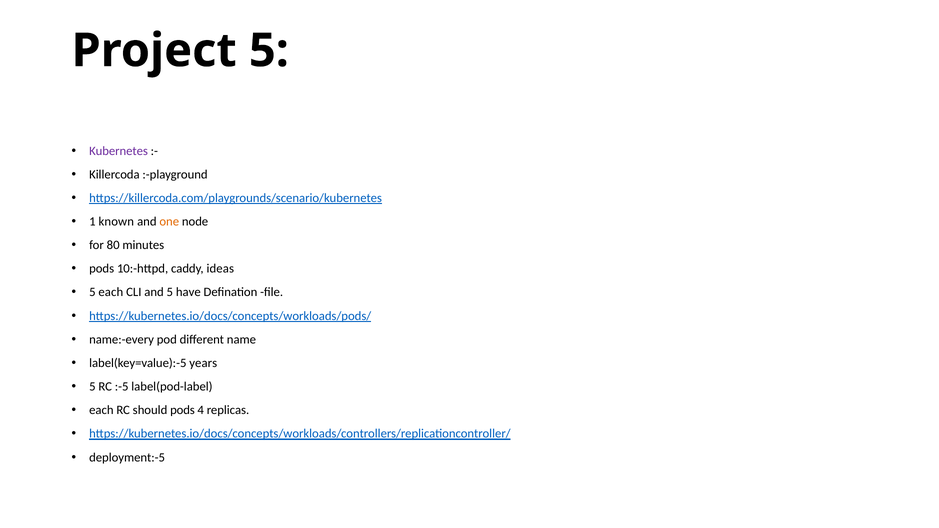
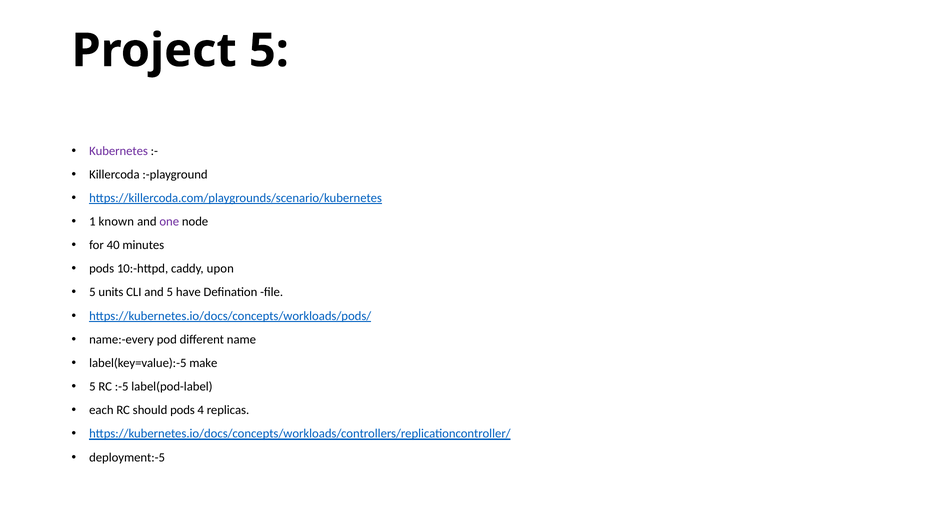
one colour: orange -> purple (169, 222)
80: 80 -> 40 (113, 245)
ideas: ideas -> upon (220, 269)
5 each: each -> units (111, 292)
years: years -> make (203, 363)
